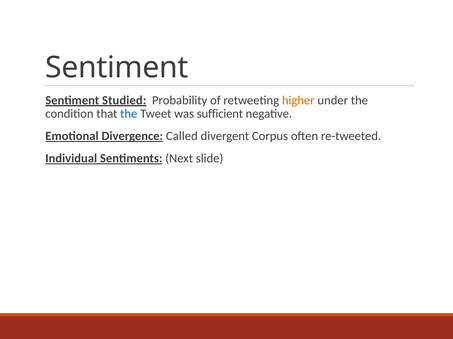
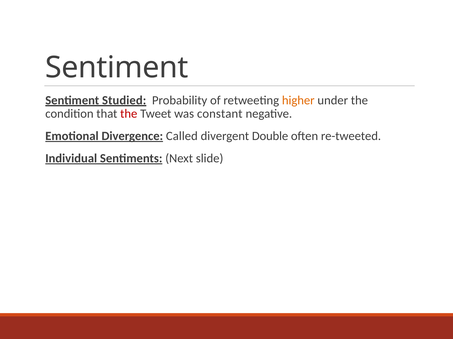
the colour: blue -> red (129, 114)
sufficient: sufficient -> constant (220, 114)
Corpus: Corpus -> Double (270, 136)
